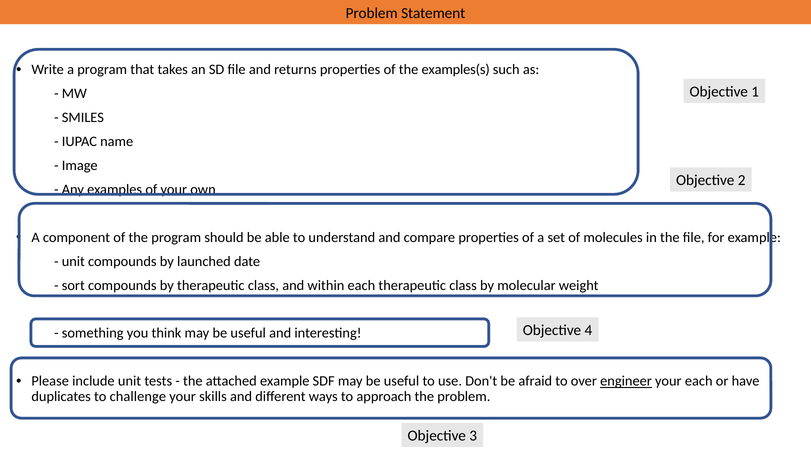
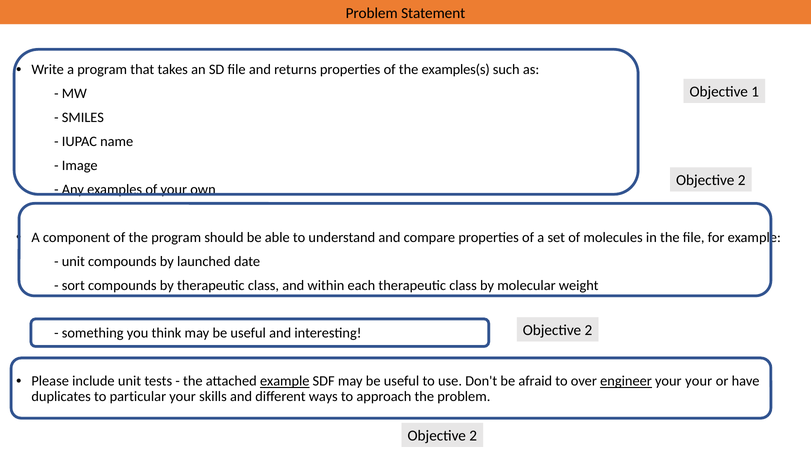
4: 4 -> 2 (588, 331)
example underline: none -> present (285, 381)
your each: each -> your (699, 381)
challenge: challenge -> particular (138, 397)
3: 3 -> 2 (473, 436)
